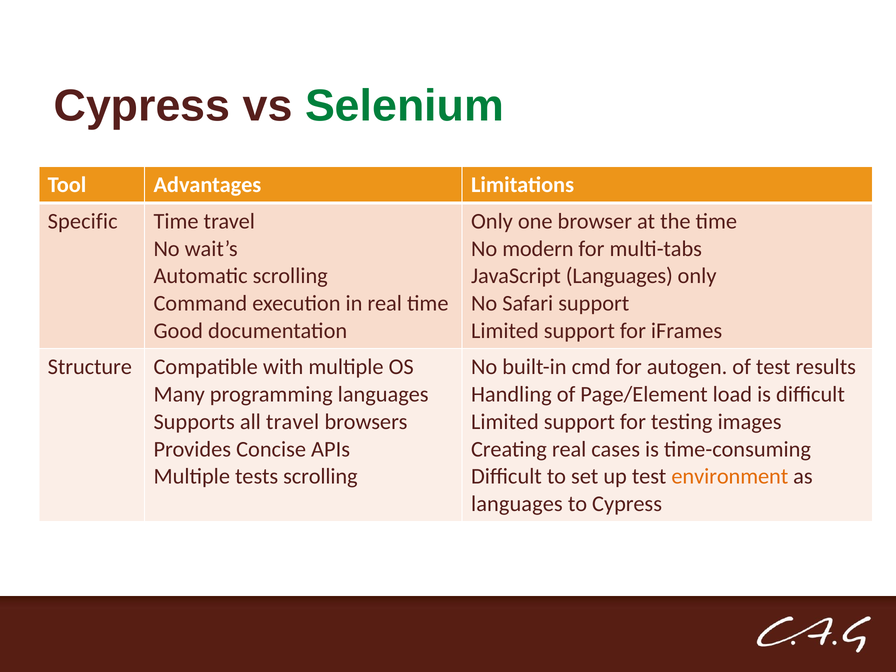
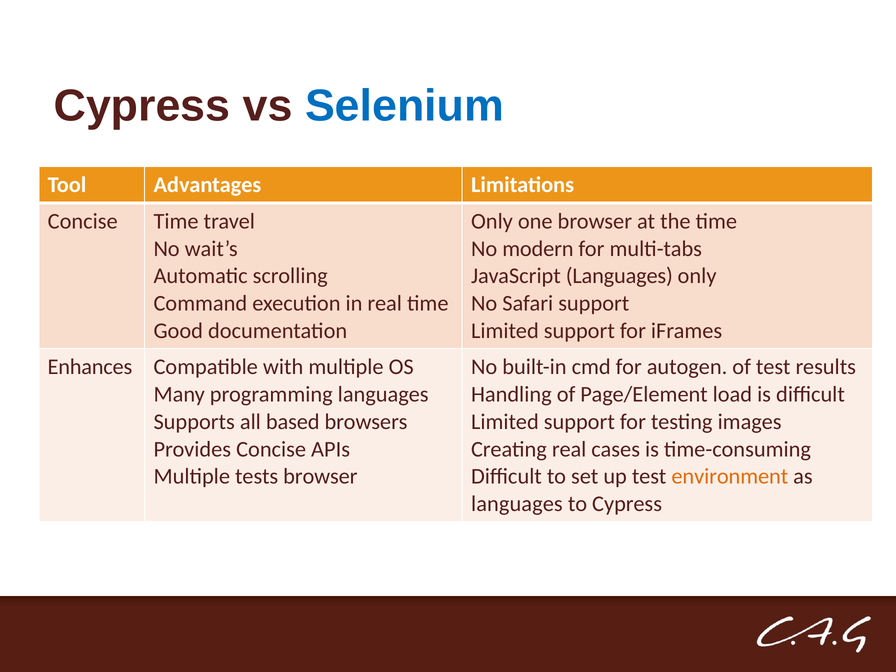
Selenium colour: green -> blue (405, 106)
Specific: Specific -> Concise (83, 221)
Structure: Structure -> Enhances (90, 367)
all travel: travel -> based (293, 422)
tests scrolling: scrolling -> browser (320, 476)
